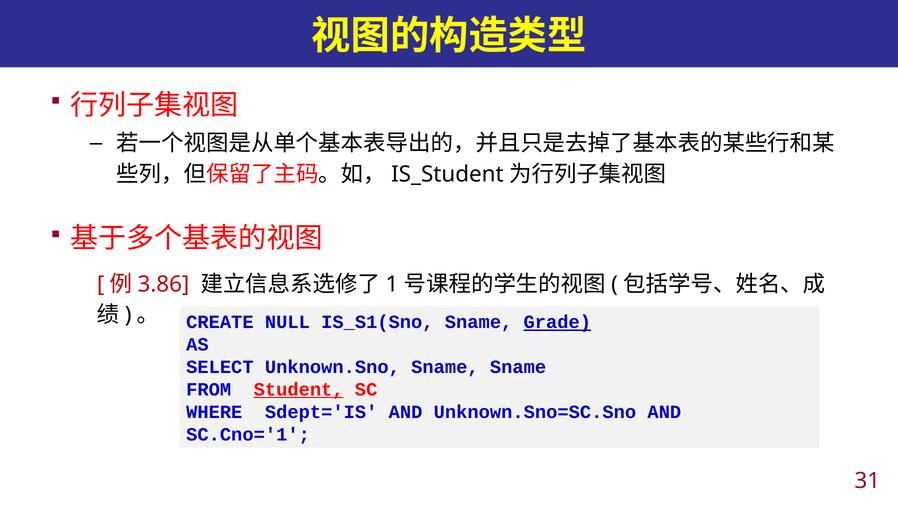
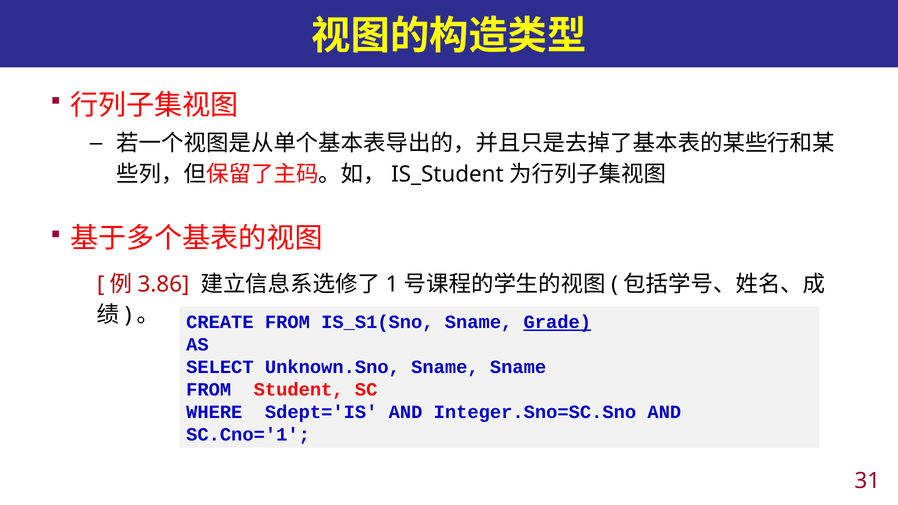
CREATE NULL: NULL -> FROM (287, 322)
Student underline: present -> none (299, 390)
Unknown.Sno=SC.Sno: Unknown.Sno=SC.Sno -> Integer.Sno=SC.Sno (535, 412)
